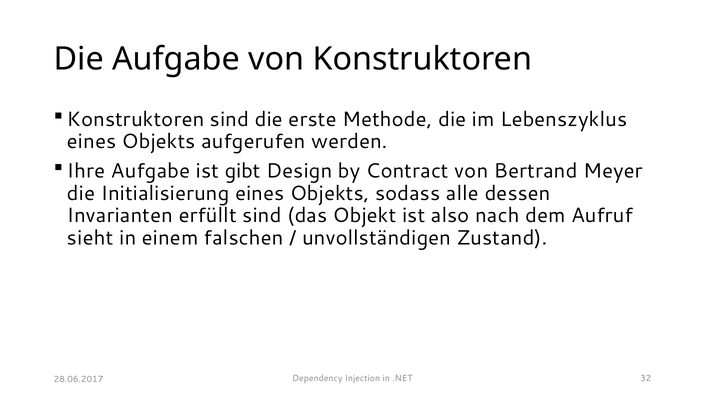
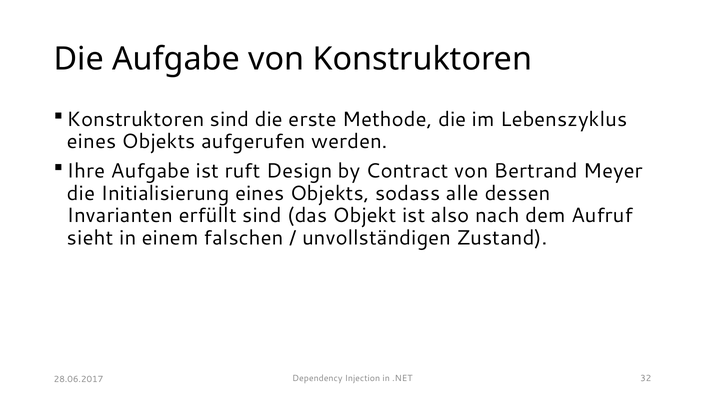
gibt: gibt -> ruft (242, 171)
